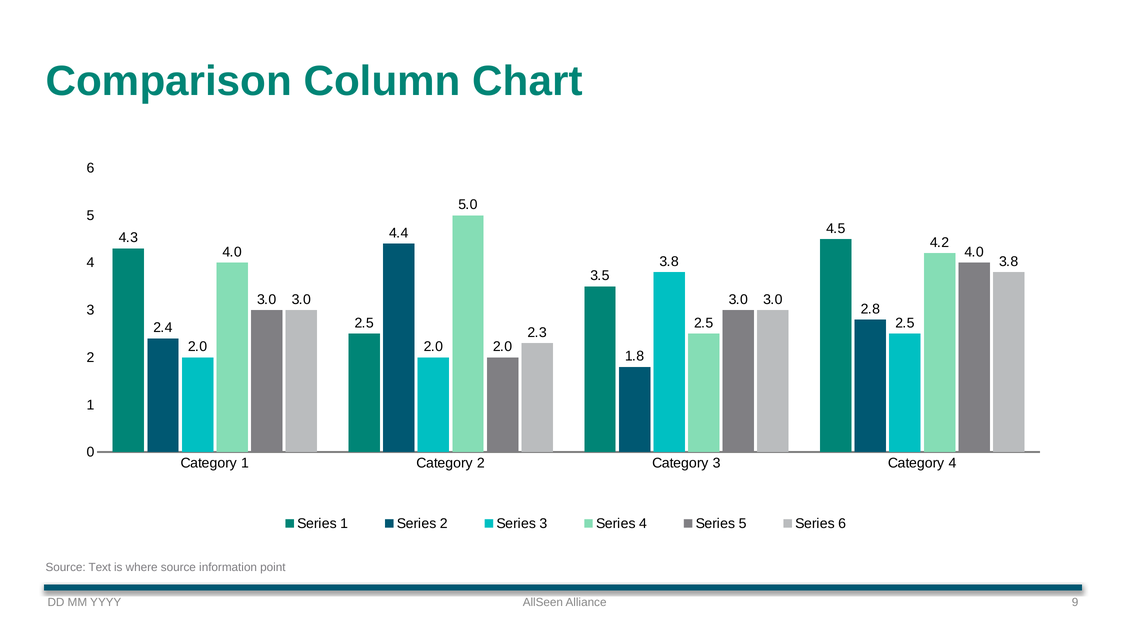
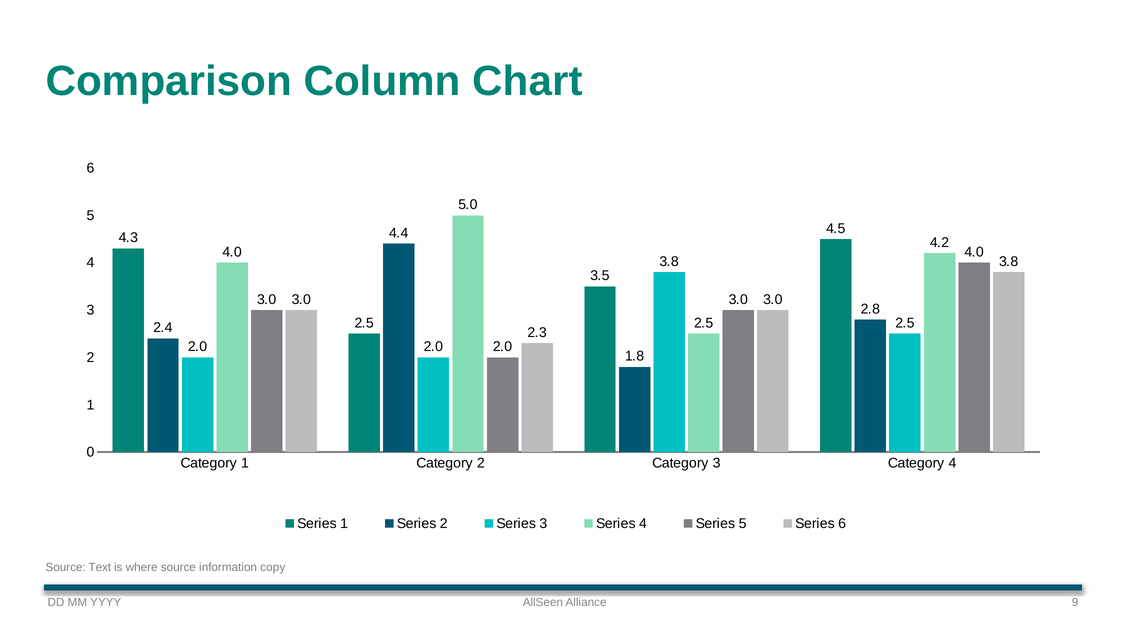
point: point -> copy (273, 567)
